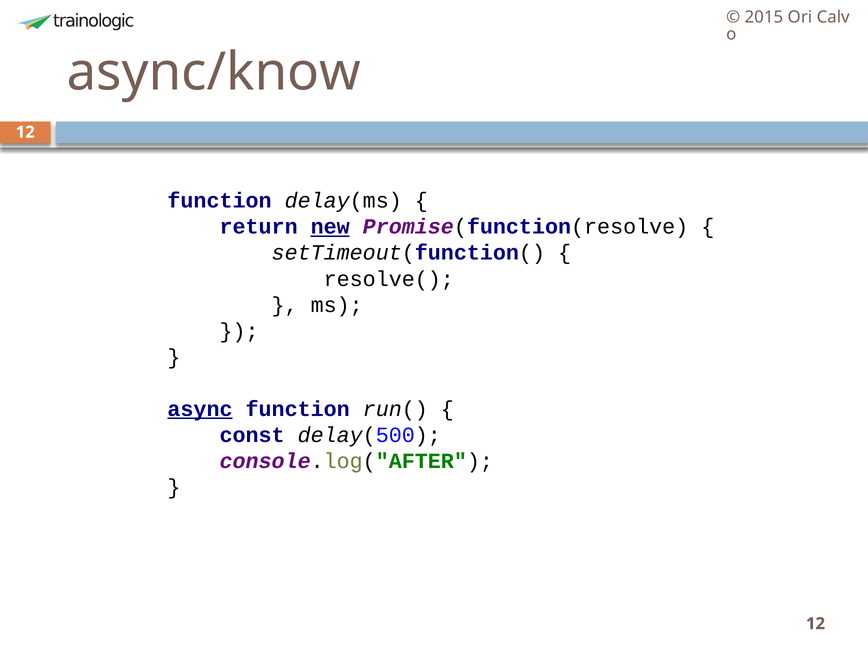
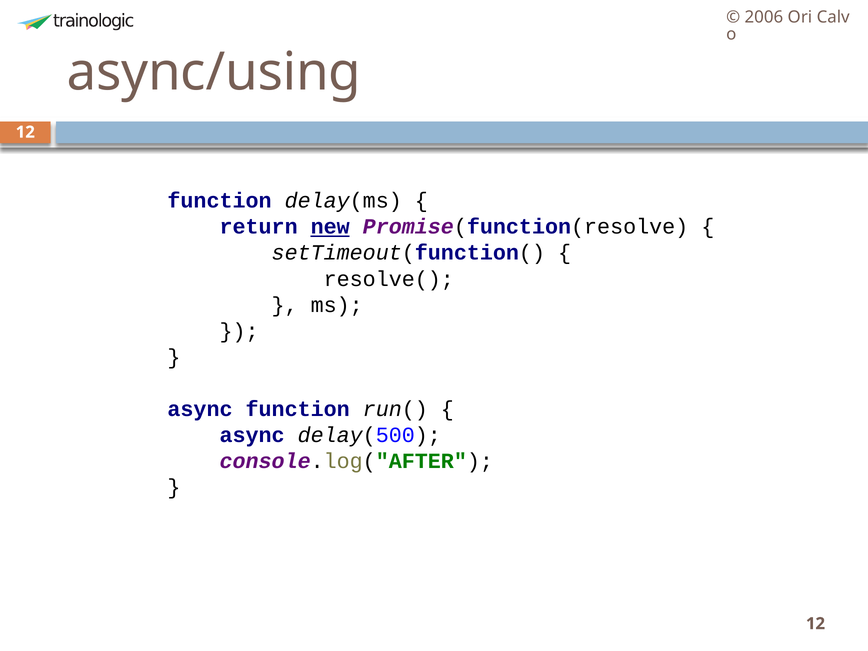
2015: 2015 -> 2006 (764, 17)
async/know: async/know -> async/using (214, 72)
async underline: present -> none (200, 409)
const: const -> async (252, 435)
